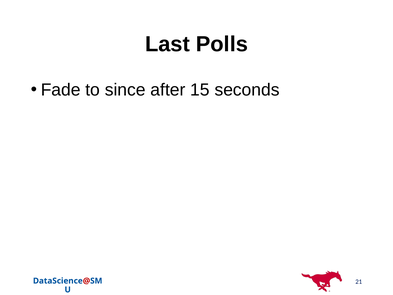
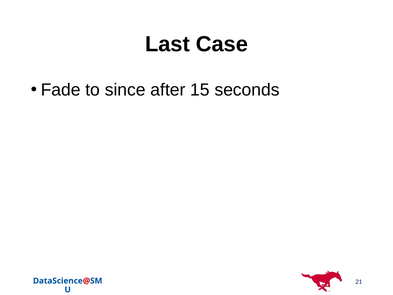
Polls: Polls -> Case (222, 44)
